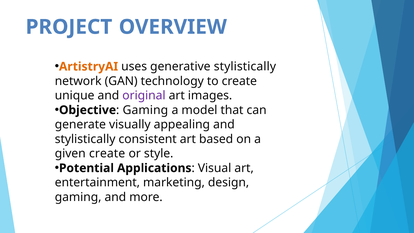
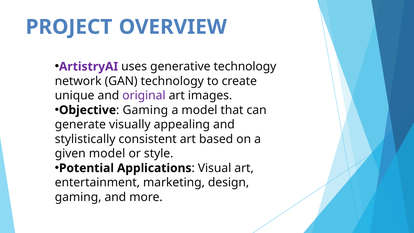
ArtistryAI colour: orange -> purple (89, 67)
generative stylistically: stylistically -> technology (245, 67)
given create: create -> model (107, 154)
